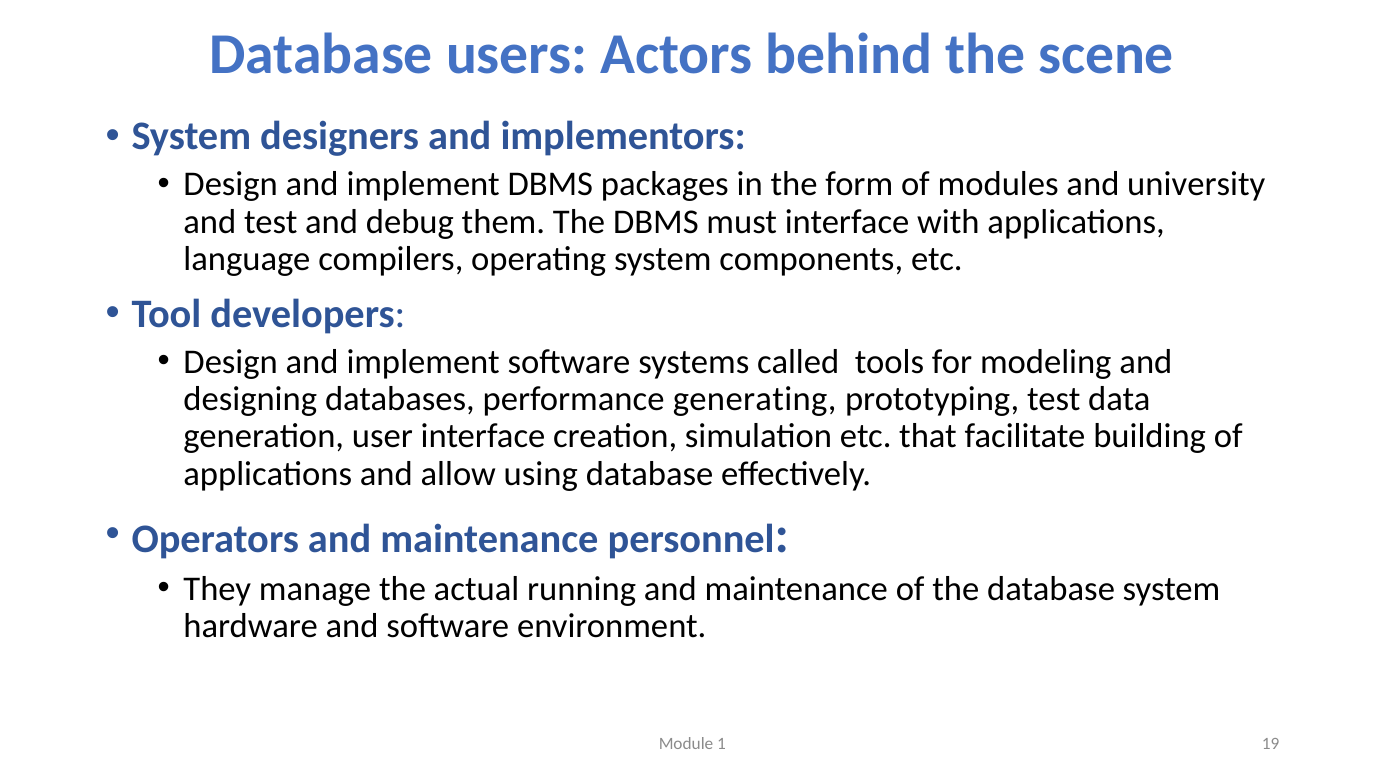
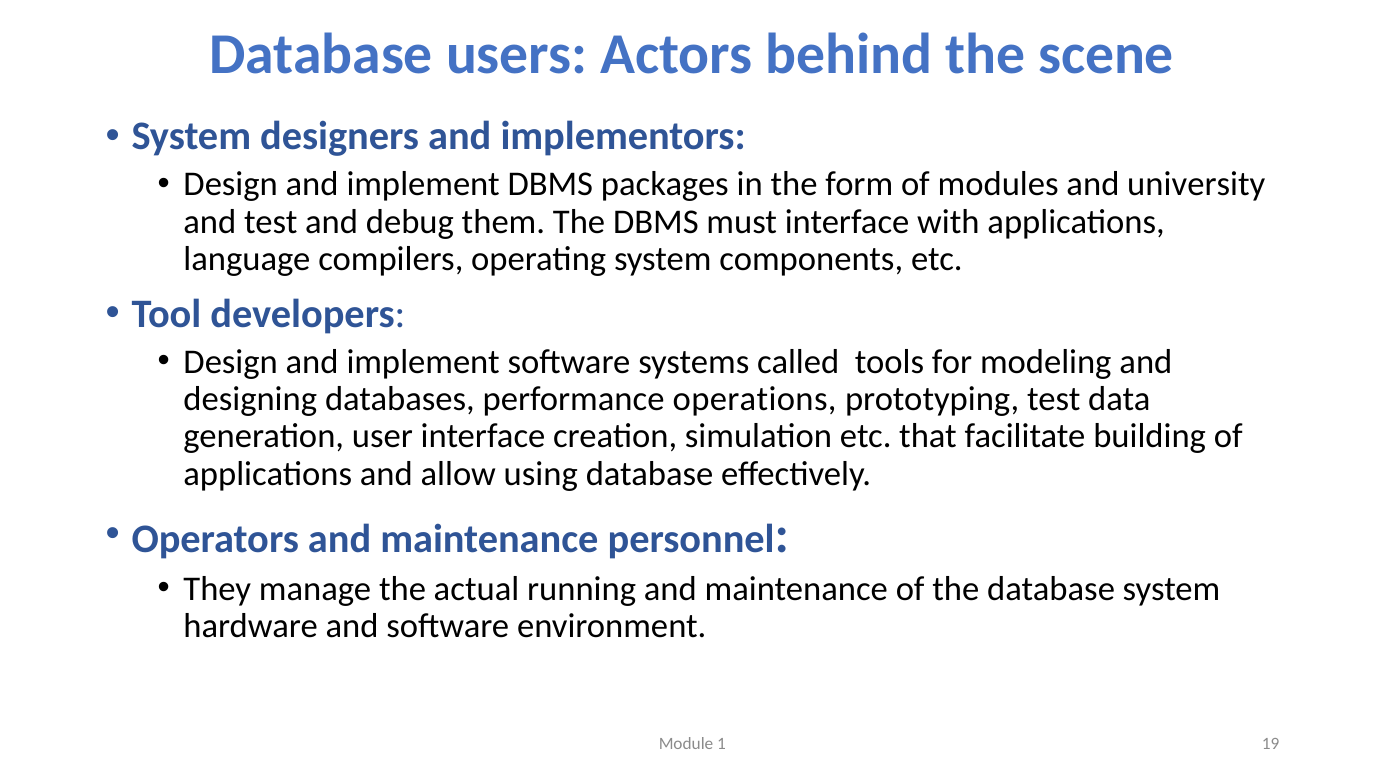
generating: generating -> operations (755, 399)
